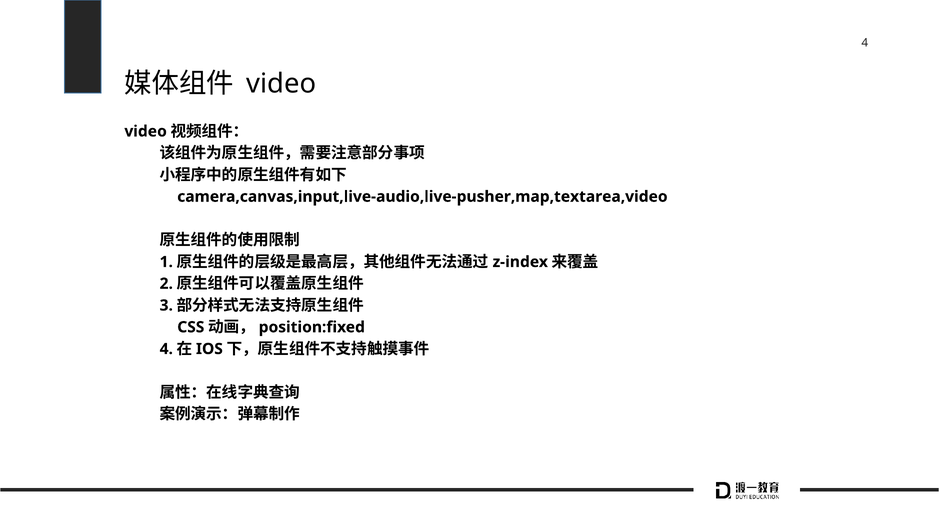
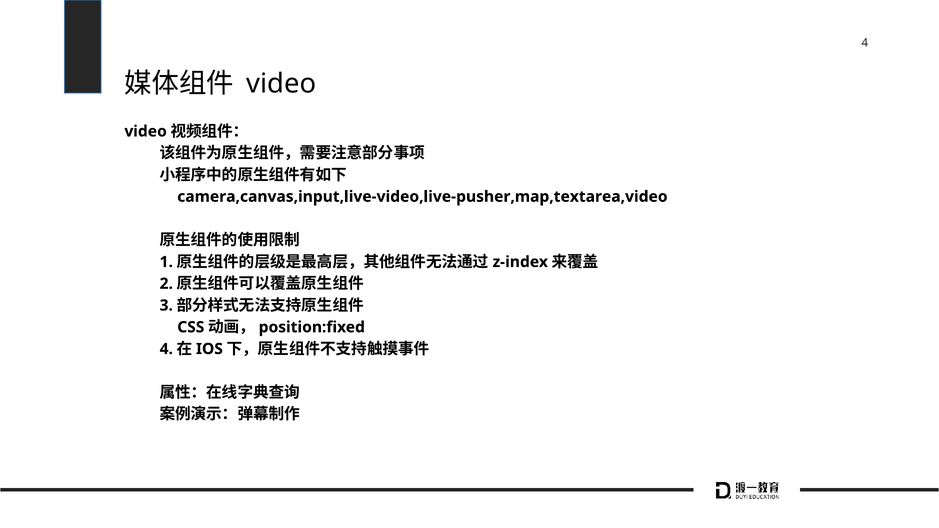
camera,canvas,input,live-audio,live-pusher,map,textarea,video: camera,canvas,input,live-audio,live-pusher,map,textarea,video -> camera,canvas,input,live-video,live-pusher,map,textarea,video (422, 197)
